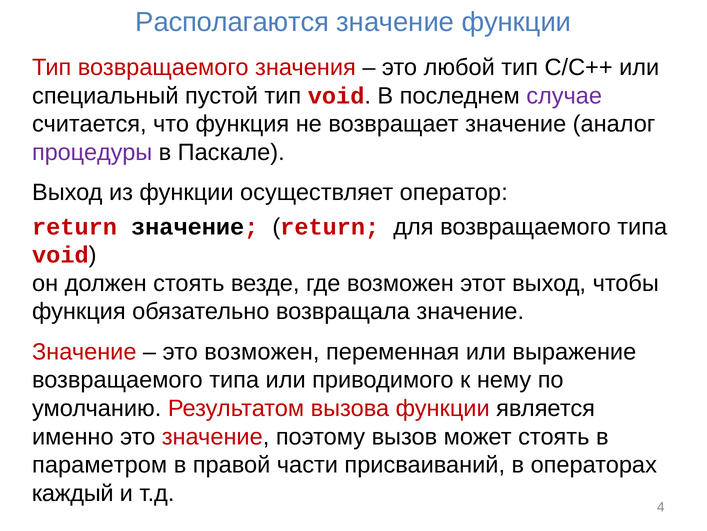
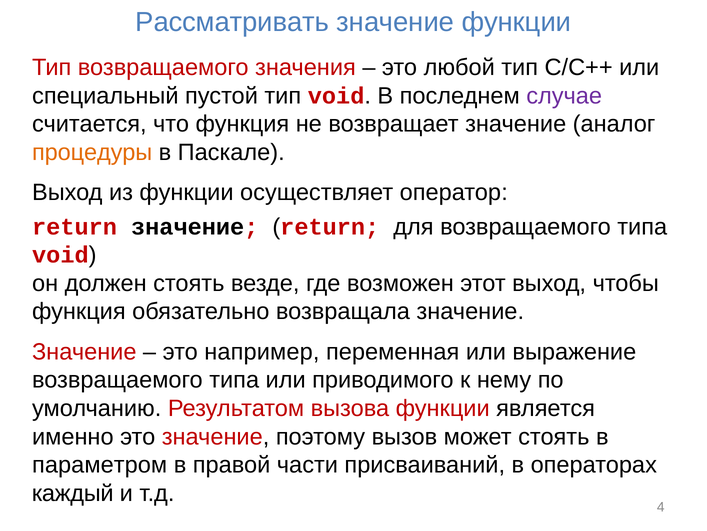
Располагаются: Располагаются -> Рассматривать (232, 22)
процедуры colour: purple -> orange (92, 152)
это возможен: возможен -> например (262, 351)
